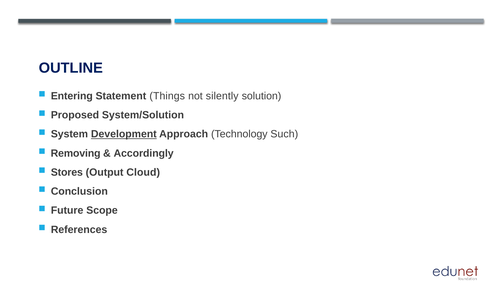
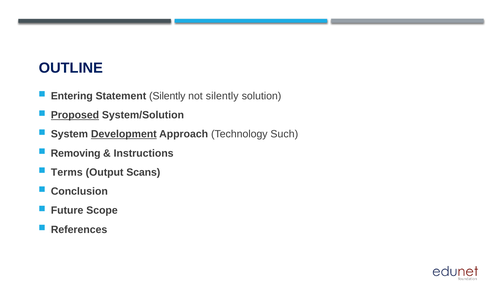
Statement Things: Things -> Silently (167, 96)
Proposed underline: none -> present (75, 115)
Accordingly: Accordingly -> Instructions (144, 153)
Stores: Stores -> Terms (67, 172)
Cloud: Cloud -> Scans (143, 172)
